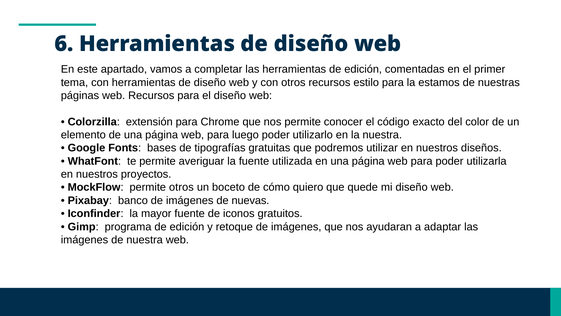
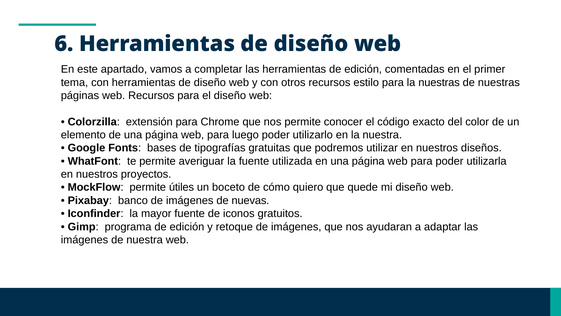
la estamos: estamos -> nuestras (439, 82)
permite otros: otros -> útiles (181, 187)
